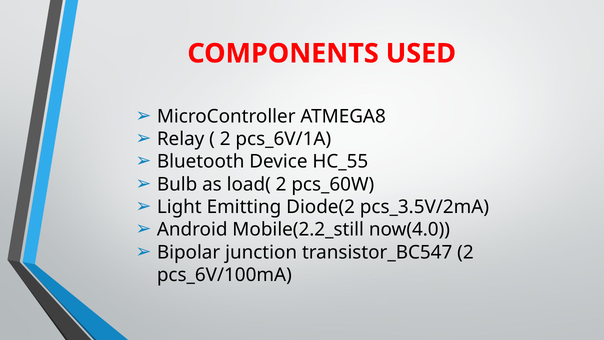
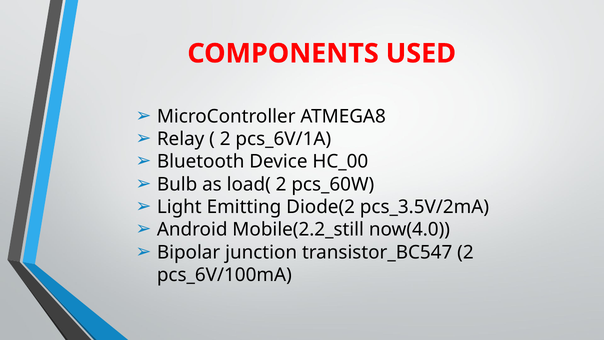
HC_55: HC_55 -> HC_00 (340, 162)
